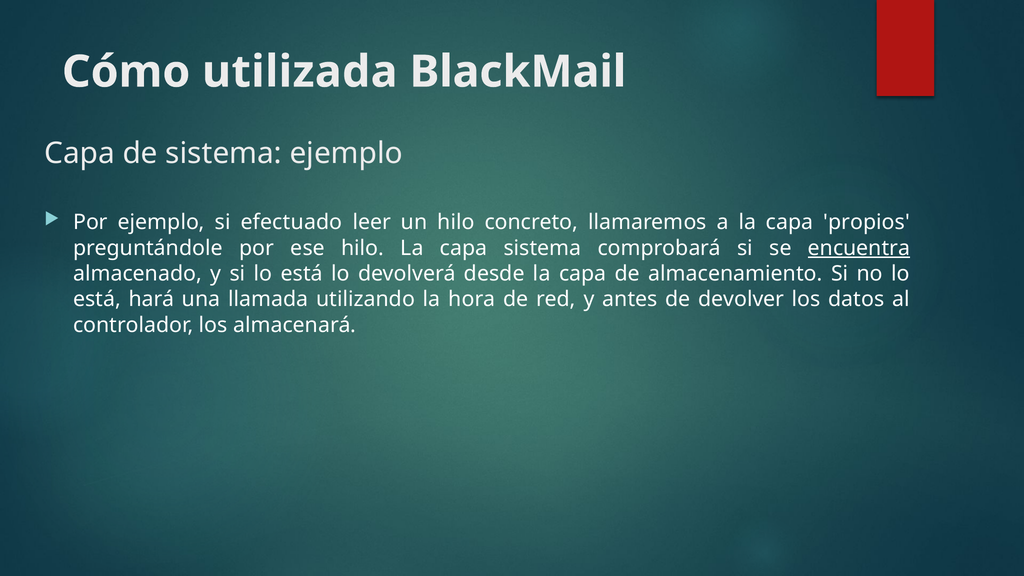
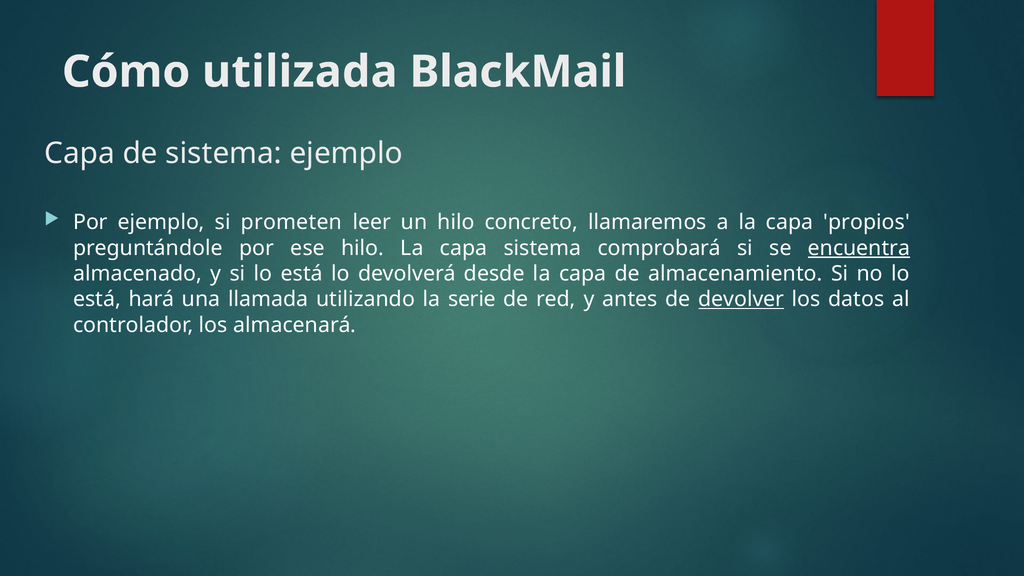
efectuado: efectuado -> prometen (291, 222)
hora: hora -> serie (472, 299)
devolver underline: none -> present (741, 299)
